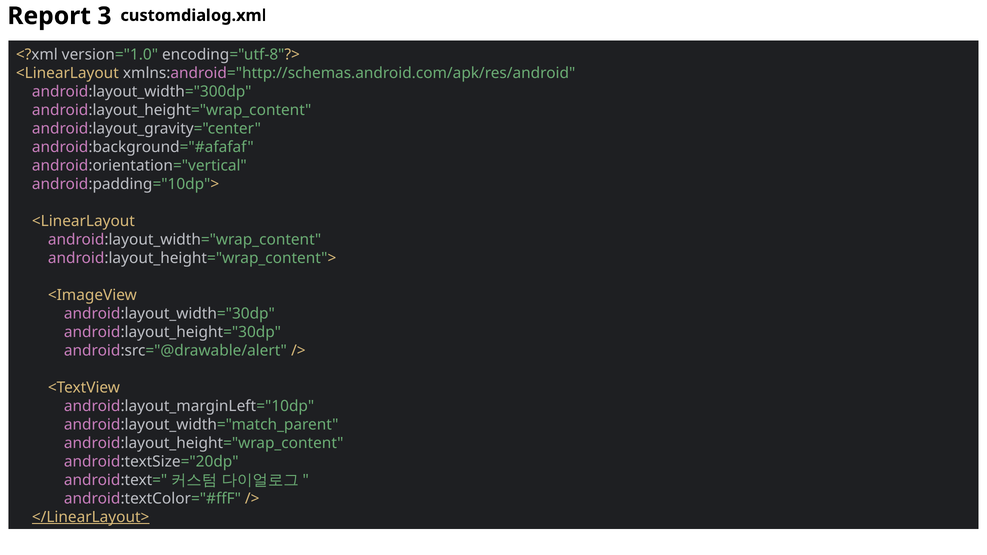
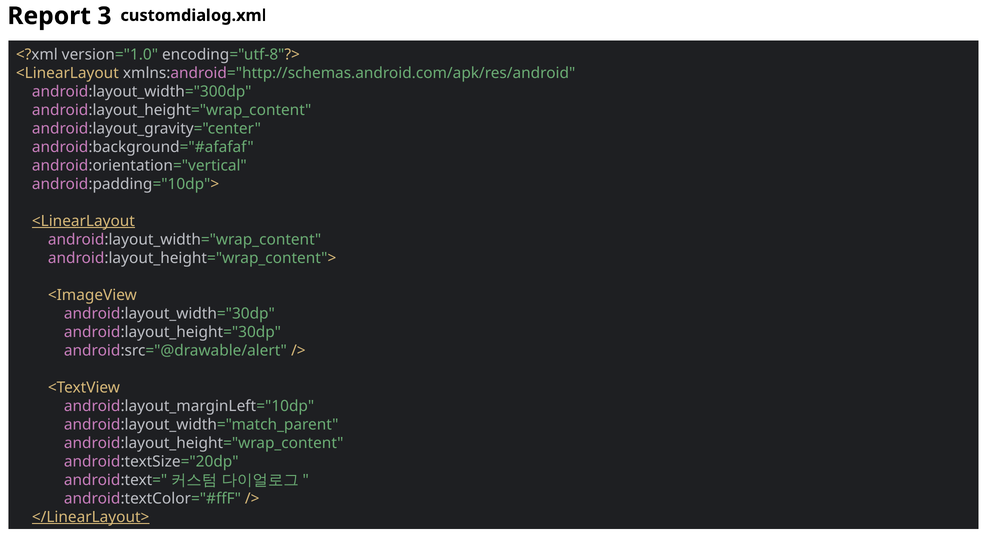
<LinearLayout underline: none -> present (83, 221)
